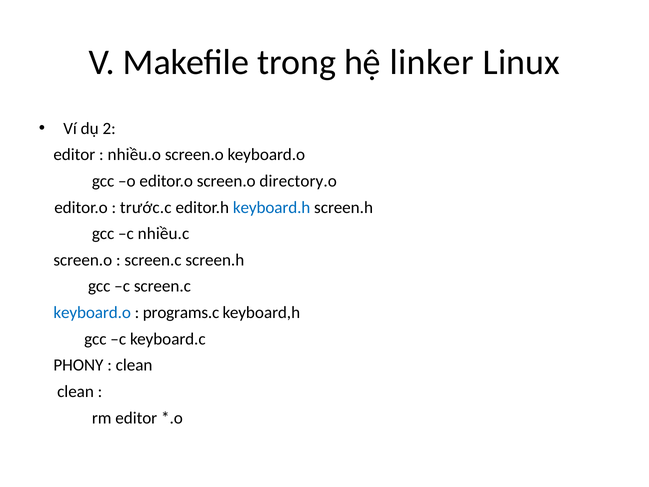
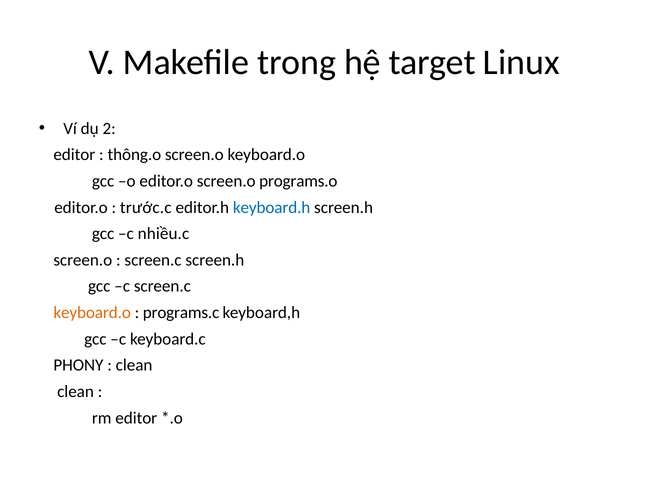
linker: linker -> target (432, 63)
nhiều.o: nhiều.o -> thông.o (134, 155)
directory.o: directory.o -> programs.o (298, 181)
keyboard.o colour: blue -> orange (92, 313)
